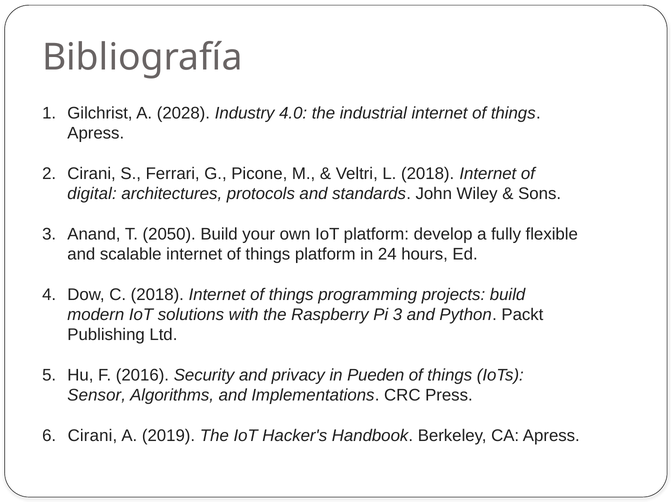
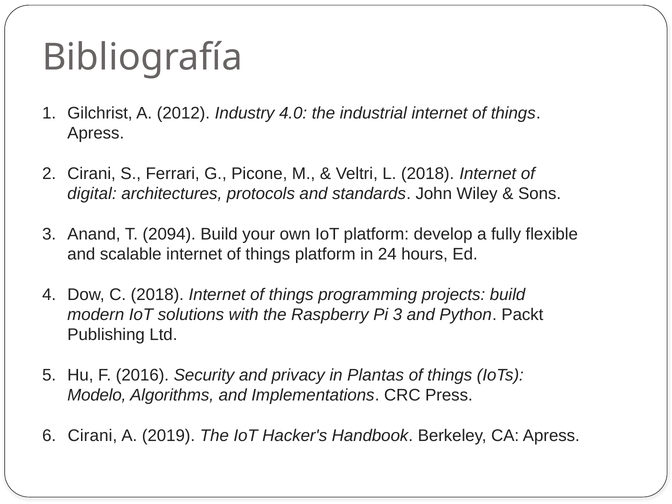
2028: 2028 -> 2012 (183, 113)
2050: 2050 -> 2094 (169, 234)
Pueden: Pueden -> Plantas (376, 375)
Sensor: Sensor -> Modelo (97, 395)
